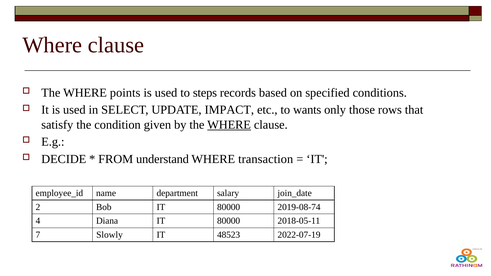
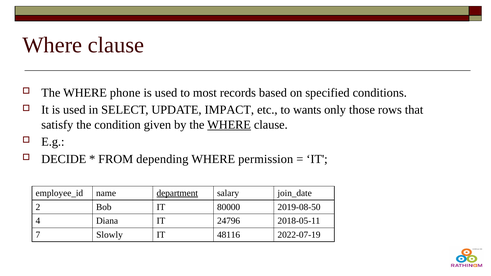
points: points -> phone (125, 93)
steps: steps -> most (205, 93)
understand: understand -> depending (162, 159)
transaction: transaction -> permission (266, 159)
department underline: none -> present (177, 193)
2019-08-74: 2019-08-74 -> 2019-08-50 (299, 207)
Diana IT 80000: 80000 -> 24796 (229, 221)
48523: 48523 -> 48116 (229, 235)
